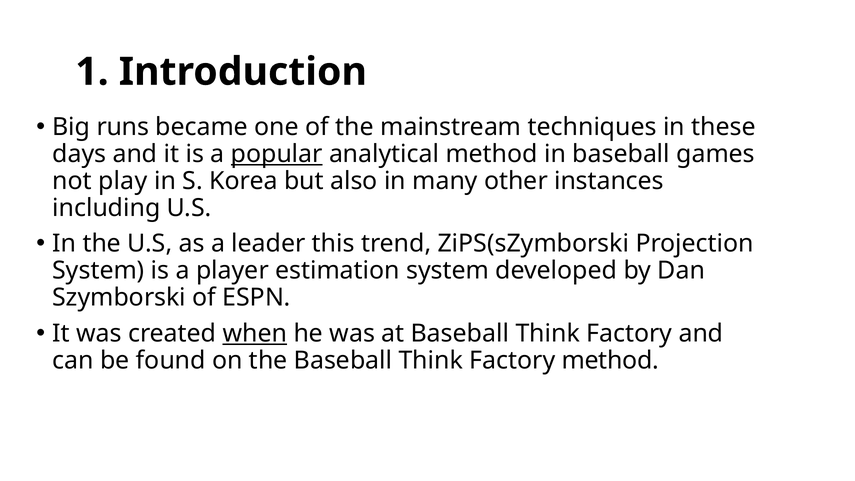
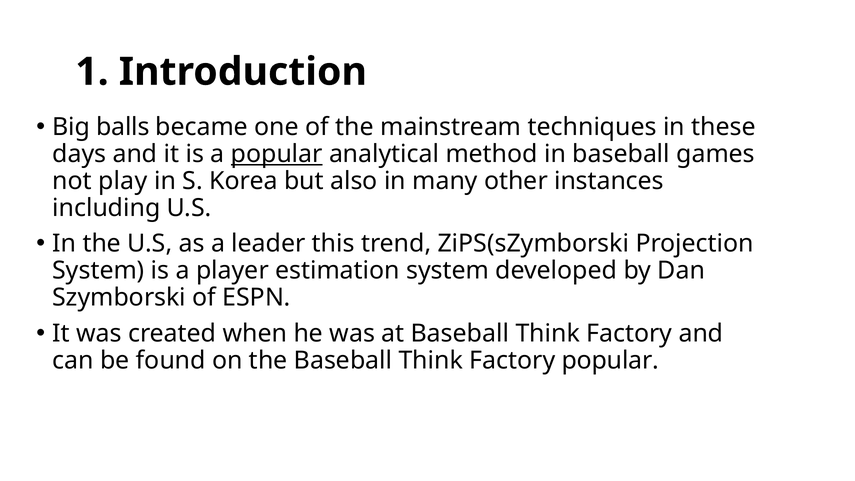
runs: runs -> balls (123, 127)
when underline: present -> none (255, 333)
Factory method: method -> popular (610, 360)
